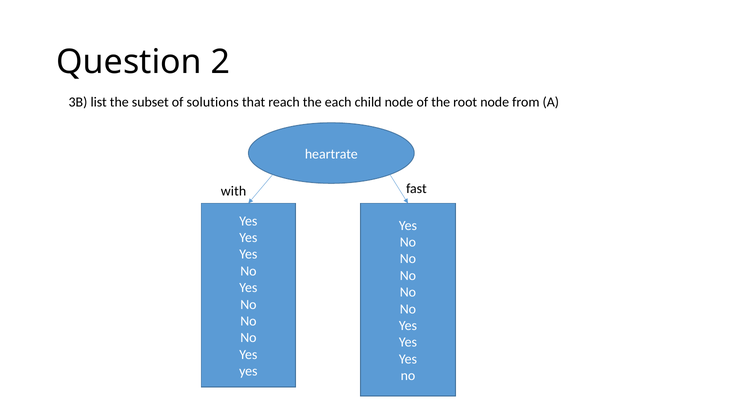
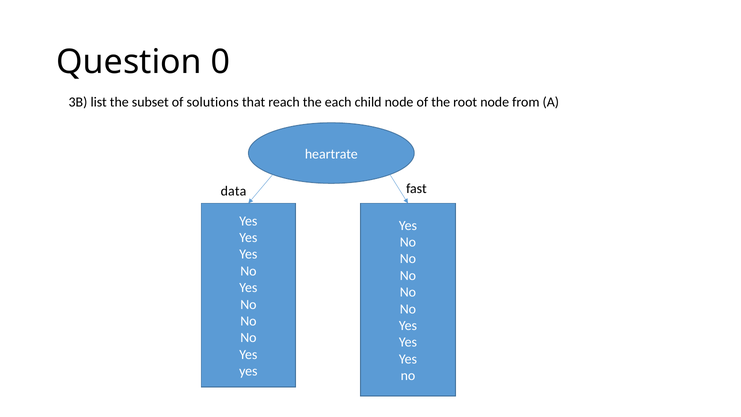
2: 2 -> 0 (220, 62)
with: with -> data (233, 191)
